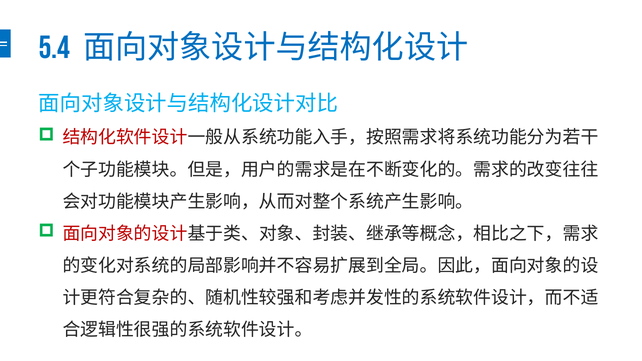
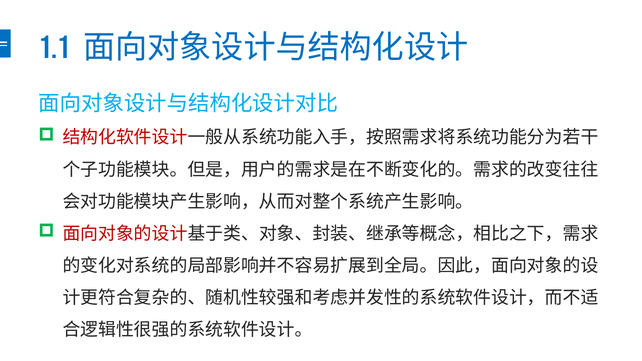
5.4: 5.4 -> 1.1 (54, 48)
